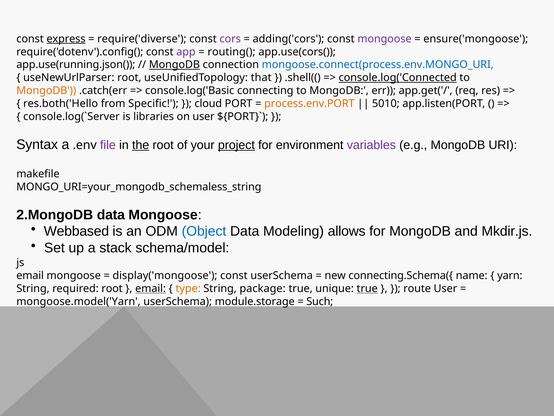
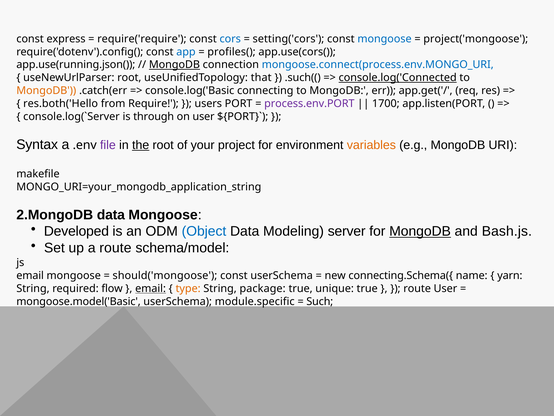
express underline: present -> none (66, 39)
require('diverse: require('diverse -> require('require (142, 39)
cors colour: purple -> blue (230, 39)
adding('cors: adding('cors -> setting('cors (288, 39)
mongoose colour: purple -> blue (385, 39)
ensure('mongoose: ensure('mongoose -> project('mongoose (476, 39)
app colour: purple -> blue (186, 52)
routing(: routing( -> profiles( (232, 52)
.shell((: .shell(( -> .such(( (303, 78)
Specific: Specific -> Require (153, 103)
cloud: cloud -> users (208, 103)
process.env.PORT colour: orange -> purple (309, 103)
5010: 5010 -> 1700 (386, 103)
libraries: libraries -> through (154, 116)
project underline: present -> none (236, 145)
variables colour: purple -> orange (371, 145)
MONGO_URI=your_mongodb_schemaless_string: MONGO_URI=your_mongodb_schemaless_string -> MONGO_URI=your_mongodb_application_string (139, 187)
Webbased: Webbased -> Developed (76, 231)
allows: allows -> server (347, 231)
MongoDB underline: none -> present (420, 231)
Mkdir.js: Mkdir.js -> Bash.js (507, 231)
a stack: stack -> route (115, 248)
display('mongoose: display('mongoose -> should('mongoose (165, 275)
required root: root -> flow (112, 288)
true underline: present -> none (367, 288)
mongoose.model('Yarn: mongoose.model('Yarn -> mongoose.model('Basic (79, 301)
module.storage: module.storage -> module.specific (255, 301)
